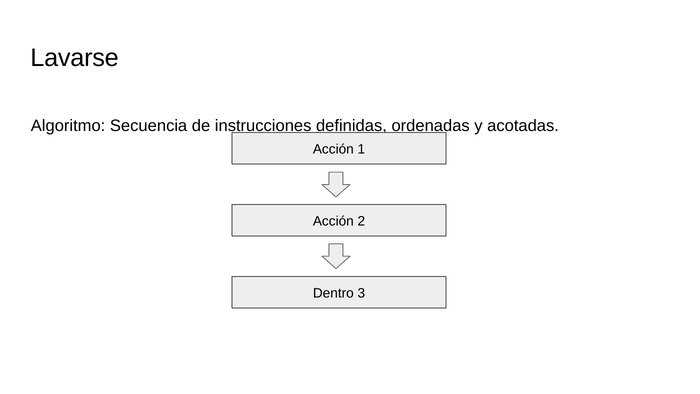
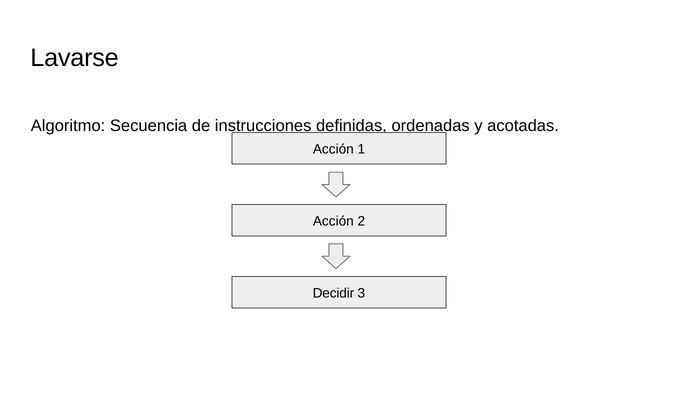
Dentro: Dentro -> Decidir (333, 293)
